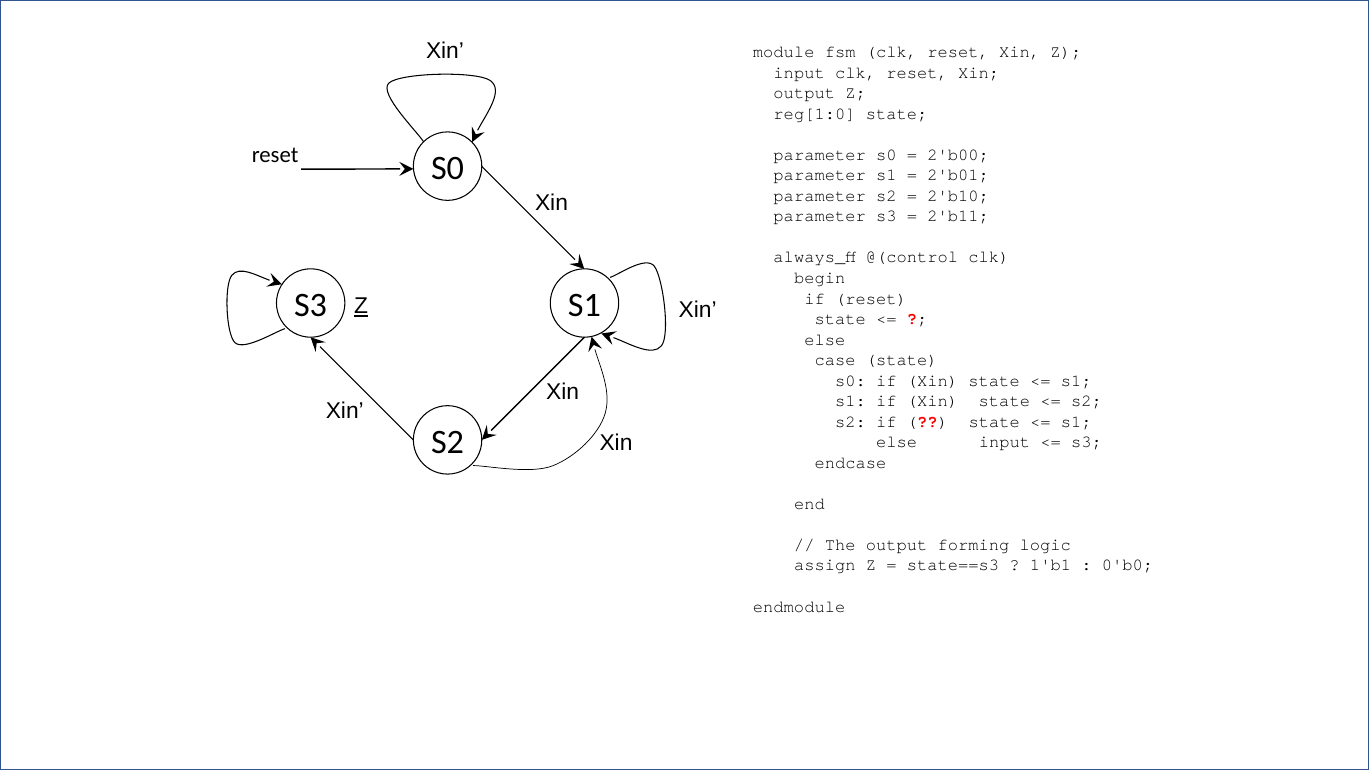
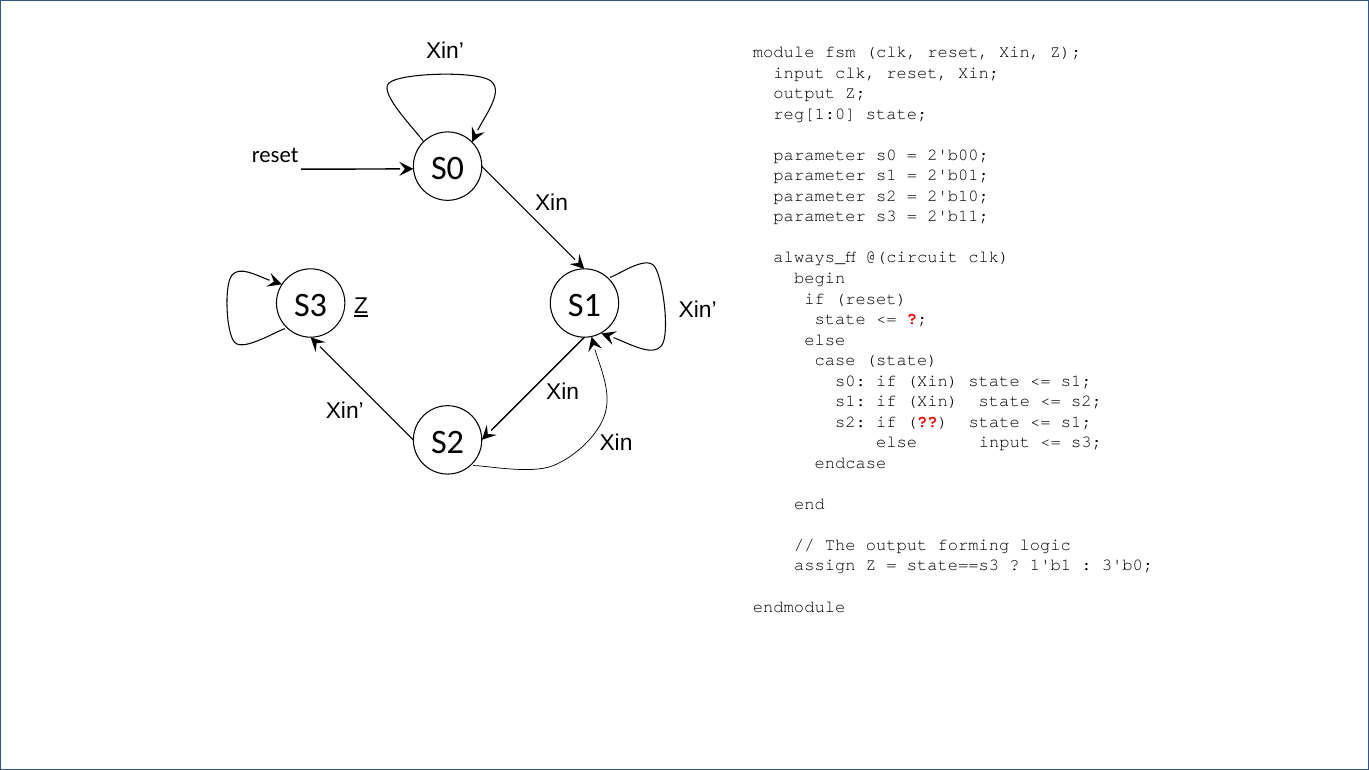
@(control: @(control -> @(circuit (912, 257)
0'b0: 0'b0 -> 3'b0 (1127, 565)
